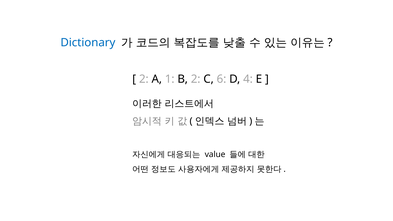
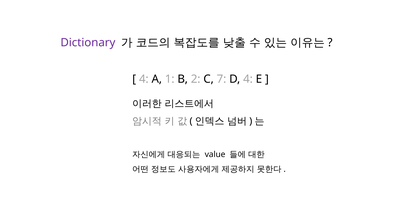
Dictionary colour: blue -> purple (88, 43)
2: 2 -> 4 (144, 79)
6: 6 -> 7 (221, 79)
